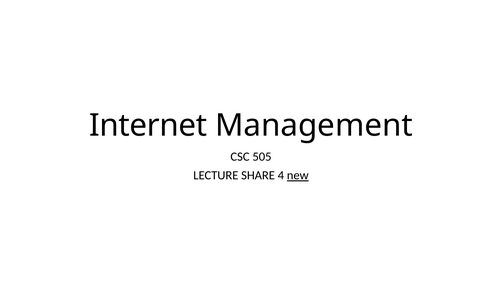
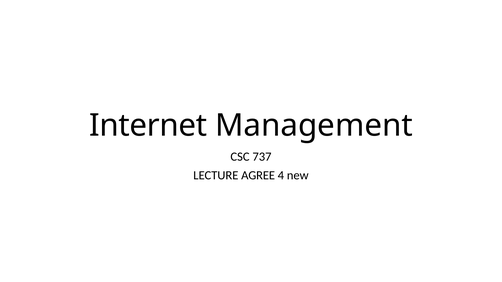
505: 505 -> 737 (262, 157)
SHARE: SHARE -> AGREE (258, 176)
new underline: present -> none (298, 176)
